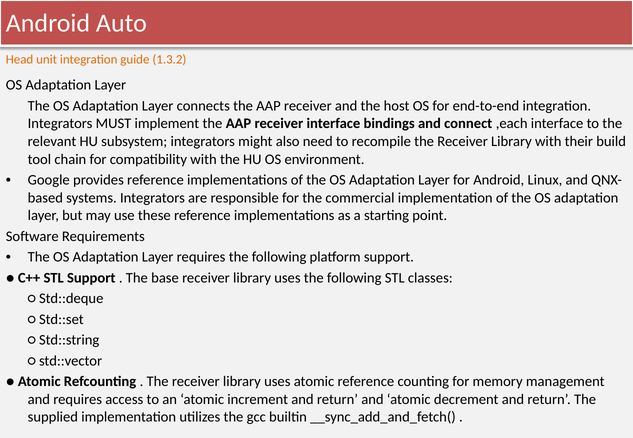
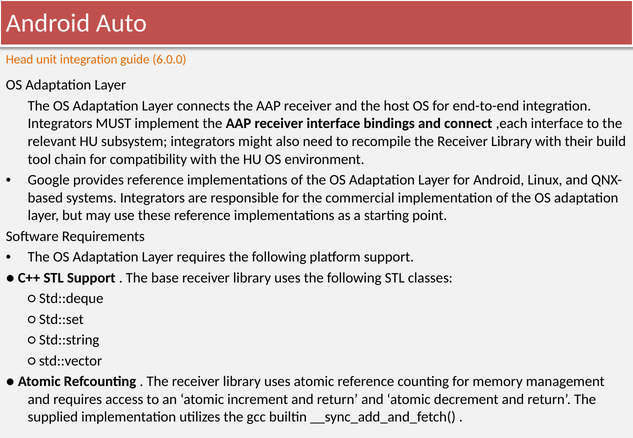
1.3.2: 1.3.2 -> 6.0.0 (169, 60)
